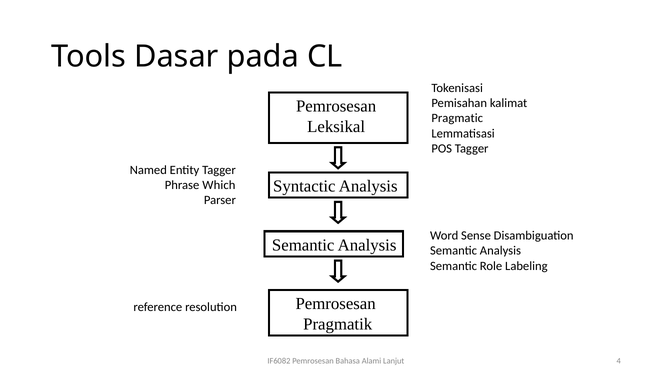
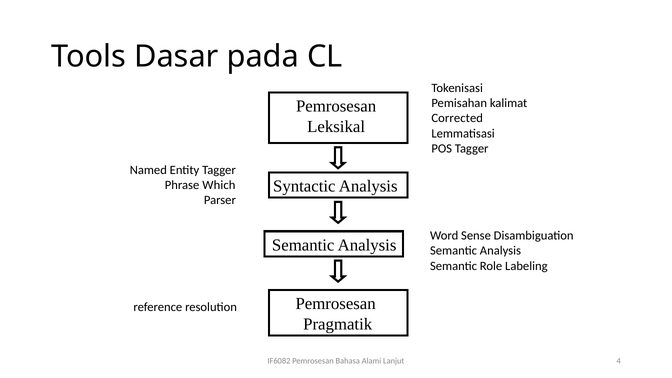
Pragmatic: Pragmatic -> Corrected (457, 118)
